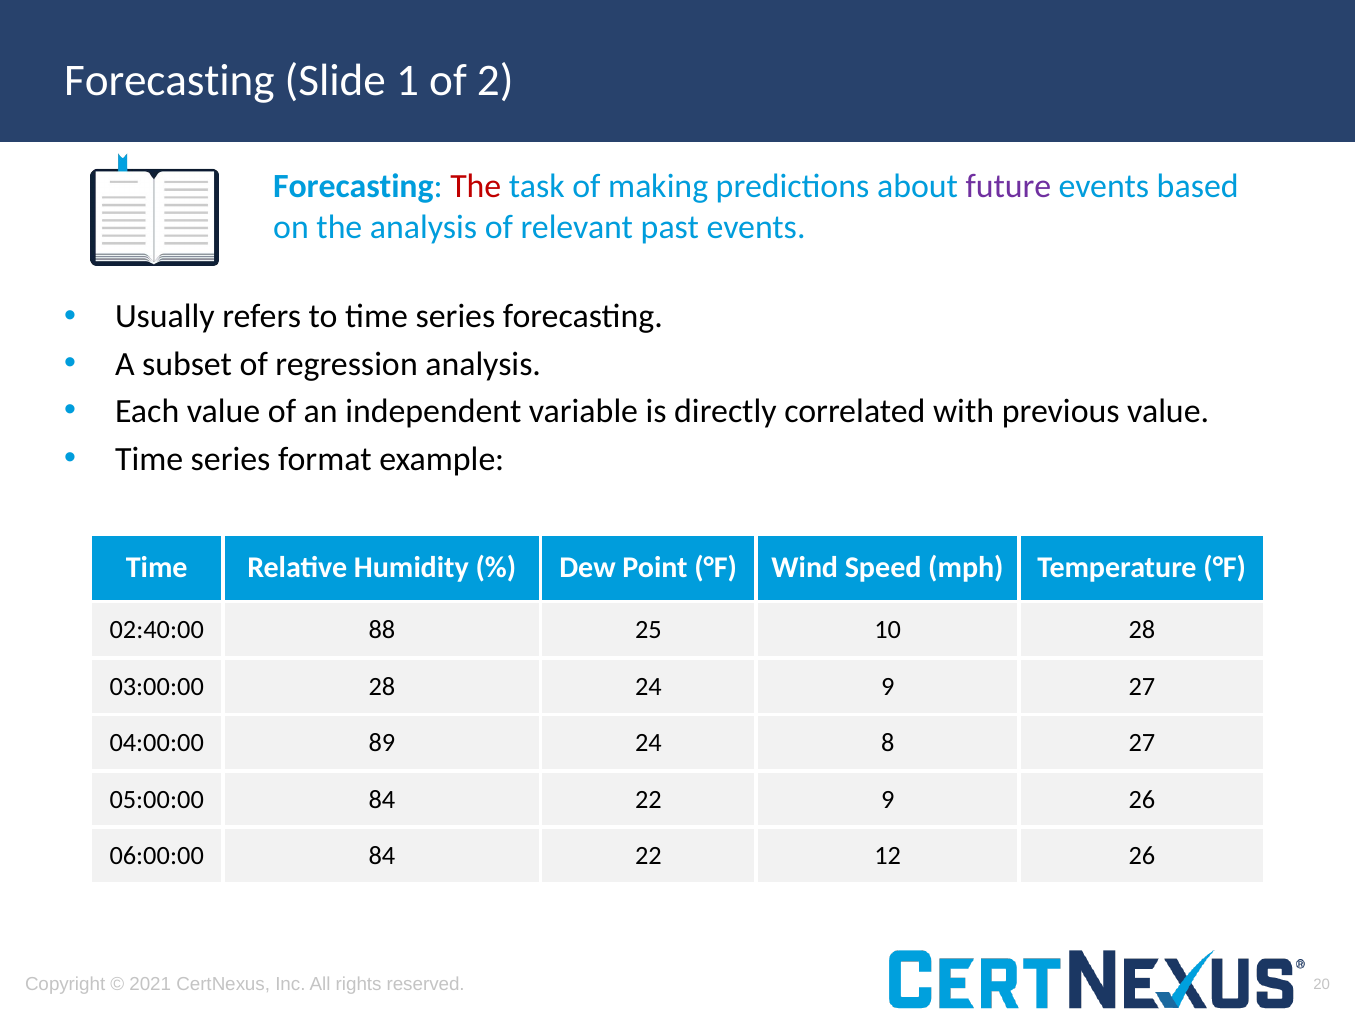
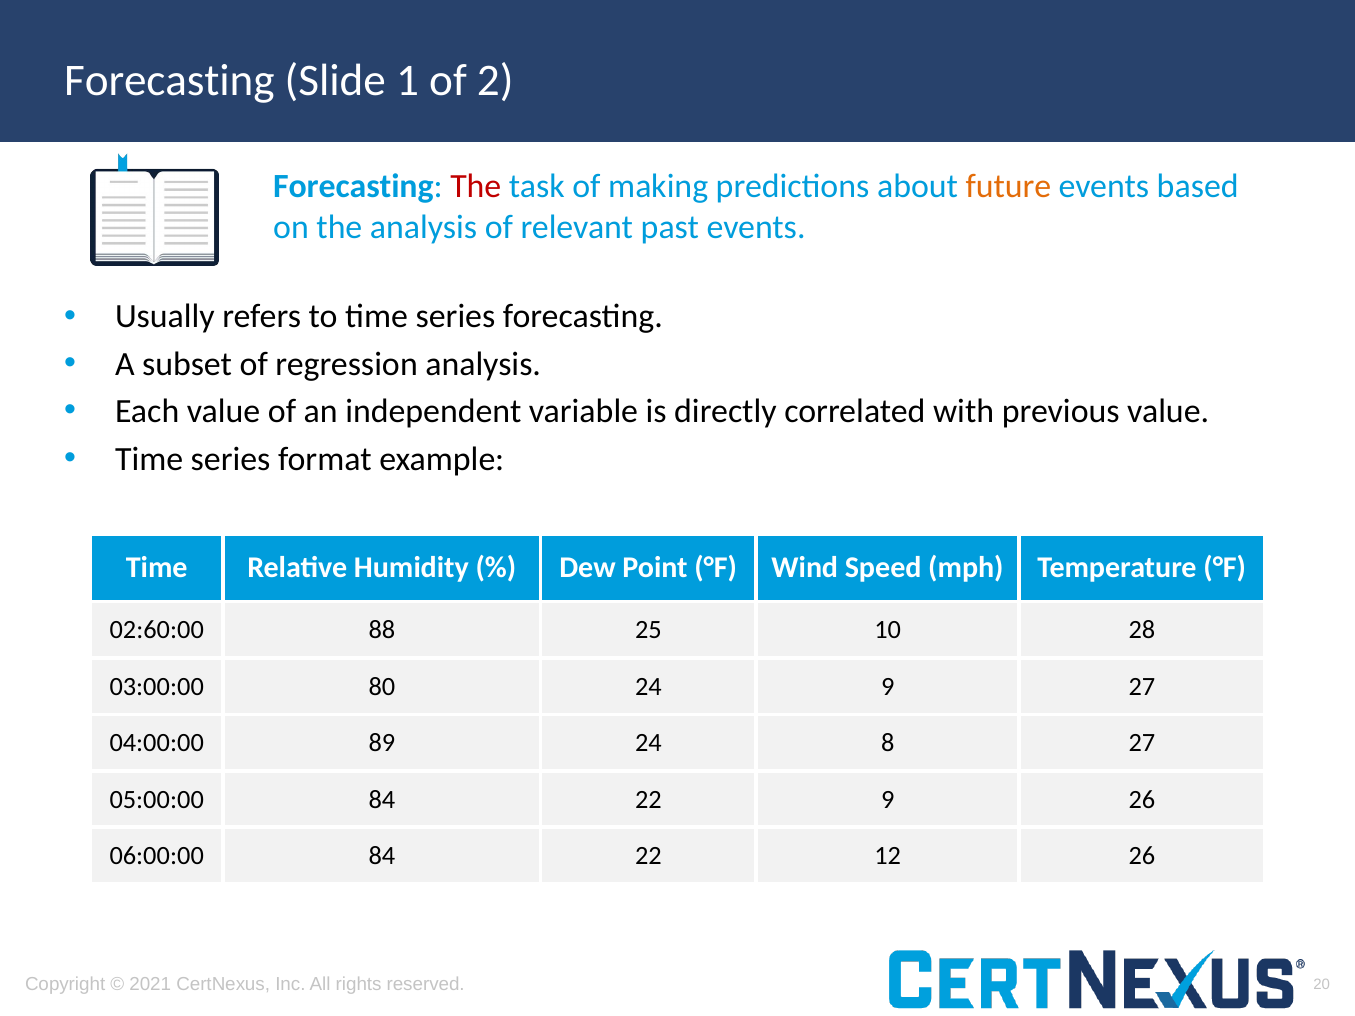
future colour: purple -> orange (1008, 187)
02:40:00: 02:40:00 -> 02:60:00 (157, 630)
03:00:00 28: 28 -> 80 (382, 687)
